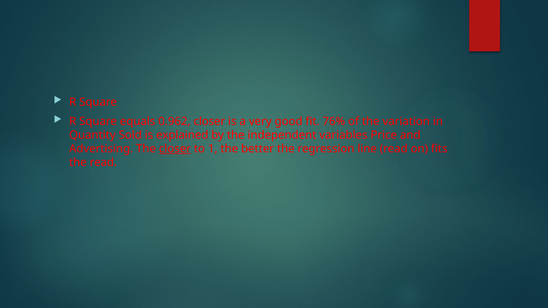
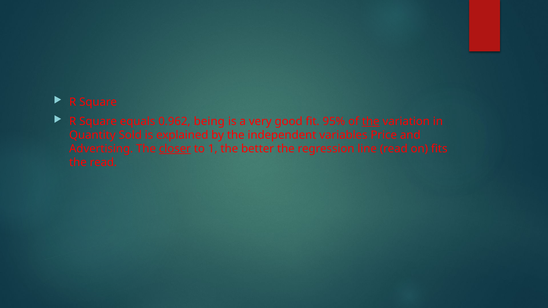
0.962 closer: closer -> being (209, 121)
76%: 76% -> 95% (334, 121)
the underline: none -> present (371, 121)
